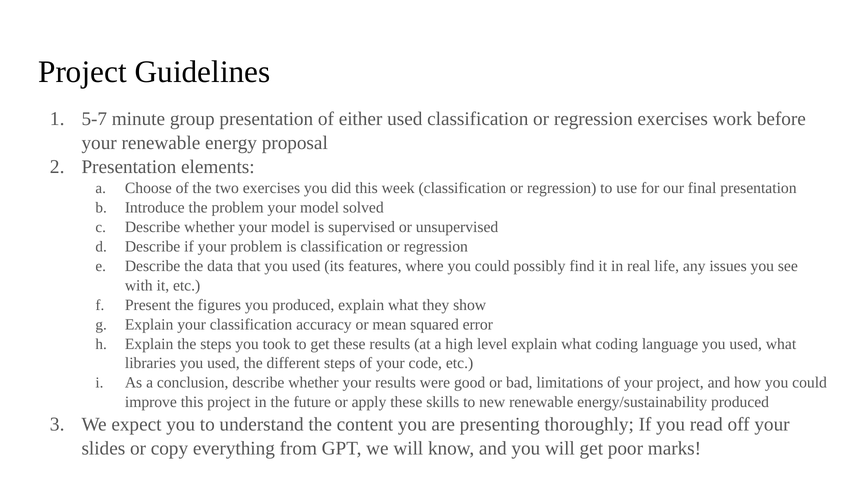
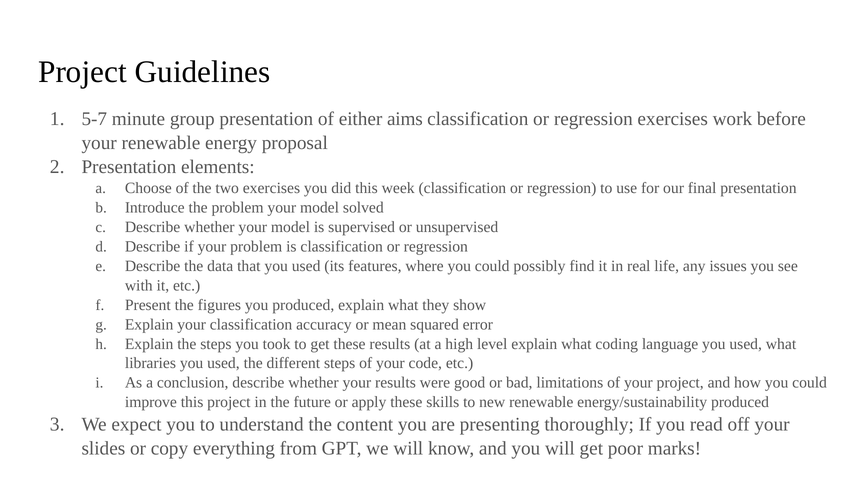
either used: used -> aims (405, 119)
